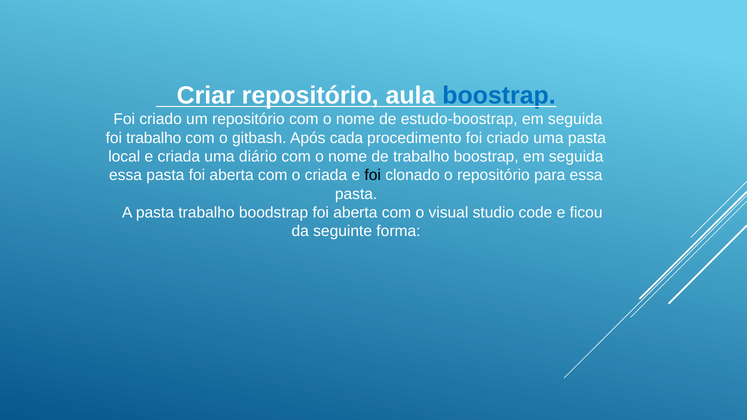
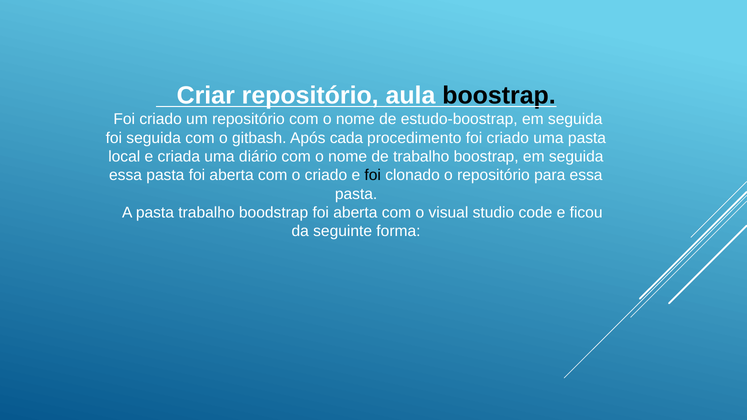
boostrap colour: blue -> black (499, 96)
foi trabalho: trabalho -> seguida (154, 138)
o criada: criada -> criado (326, 175)
